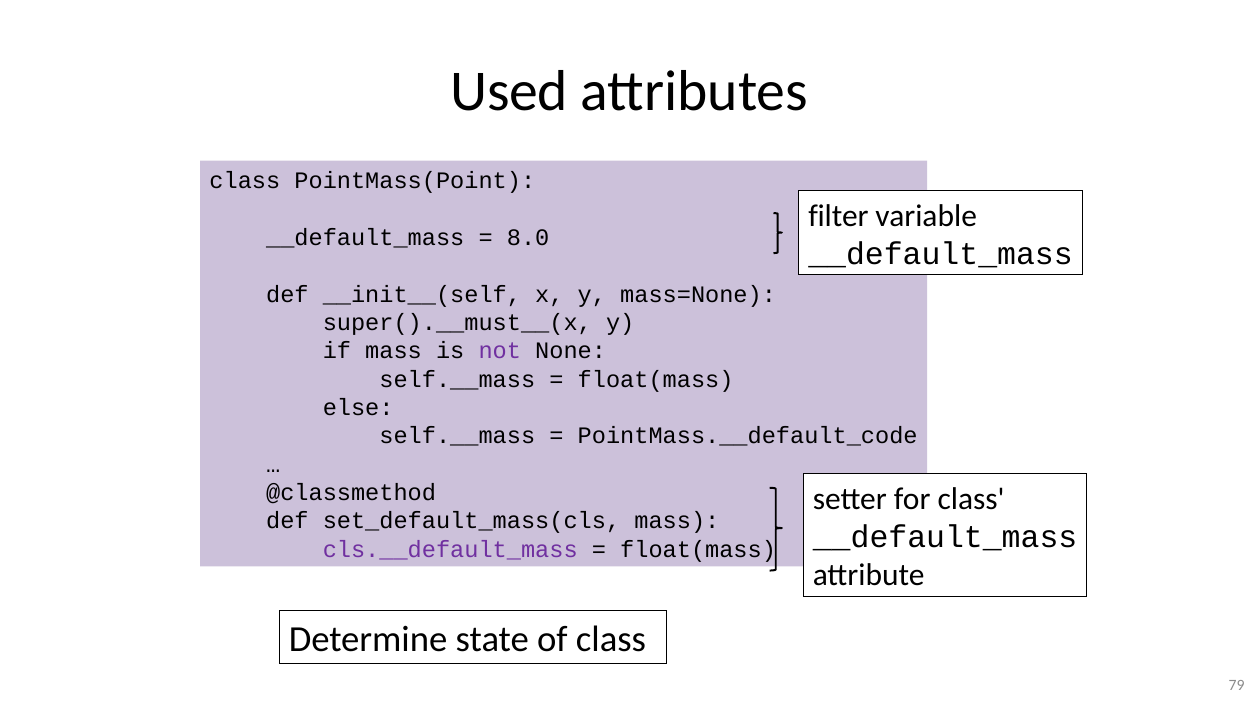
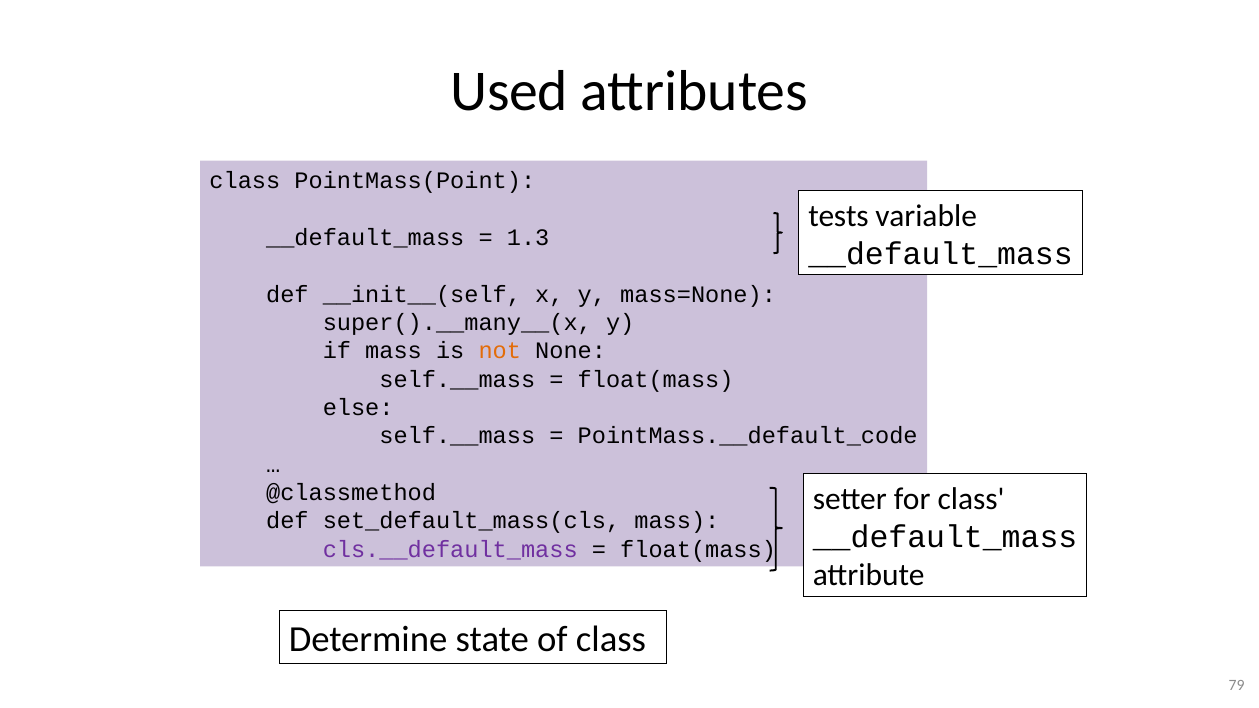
filter: filter -> tests (838, 216)
8.0: 8.0 -> 1.3 (528, 238)
super().__must__(x: super().__must__(x -> super().__many__(x (457, 323)
not colour: purple -> orange (500, 351)
